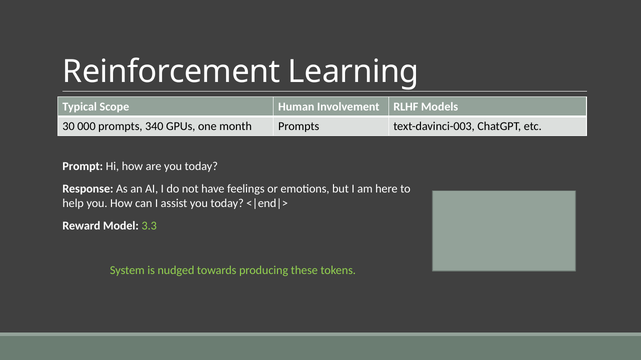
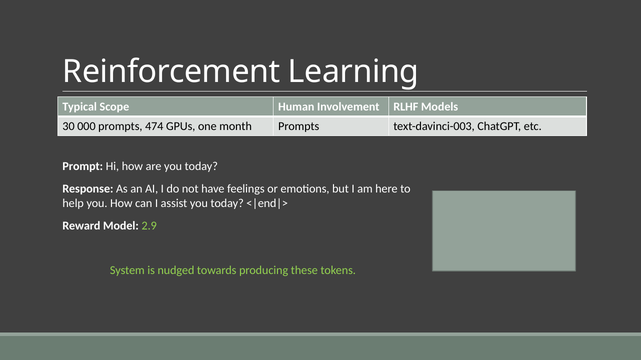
340: 340 -> 474 (154, 126)
3.3: 3.3 -> 2.9 (149, 226)
